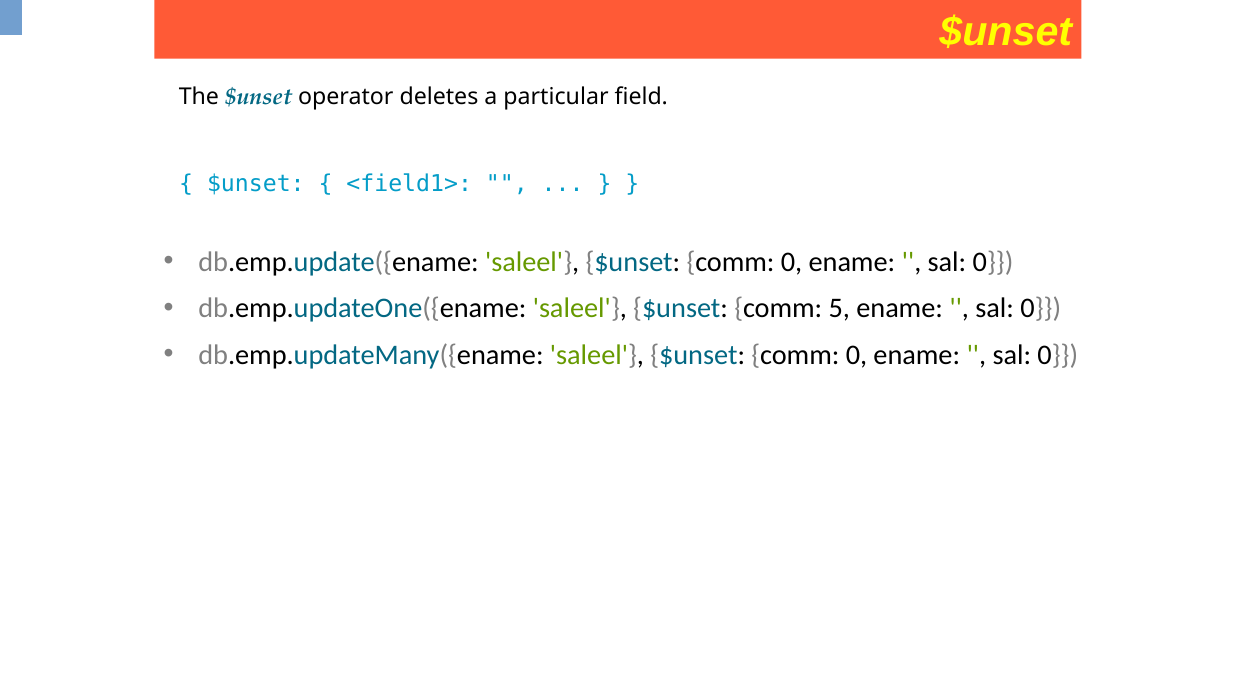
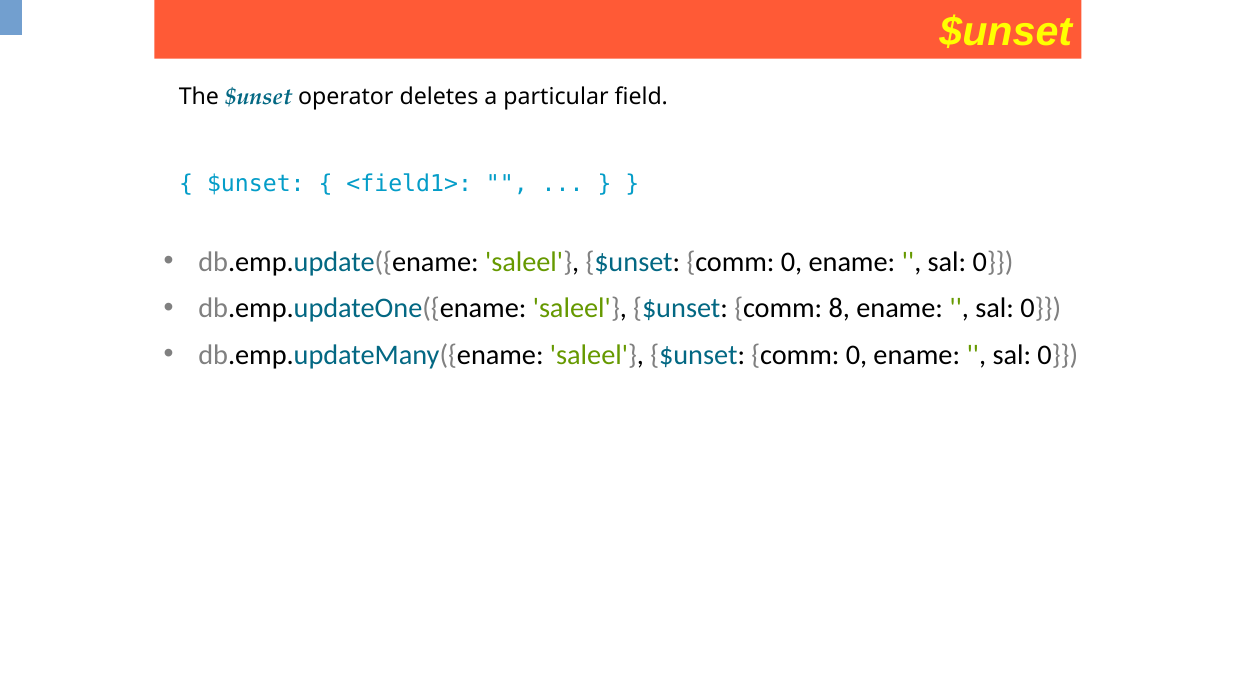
5: 5 -> 8 (839, 309)
